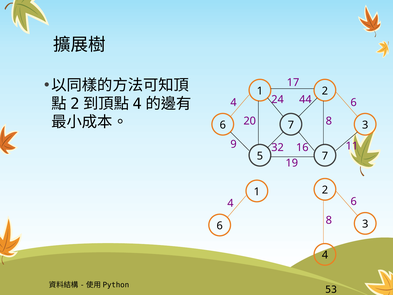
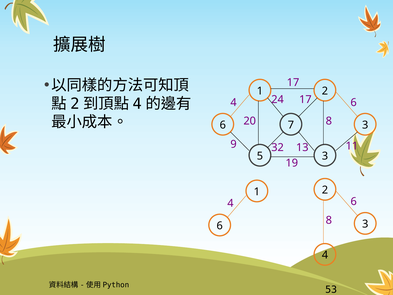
24 44: 44 -> 17 (305, 99)
16: 16 -> 13 (302, 147)
5 7: 7 -> 3 (325, 156)
